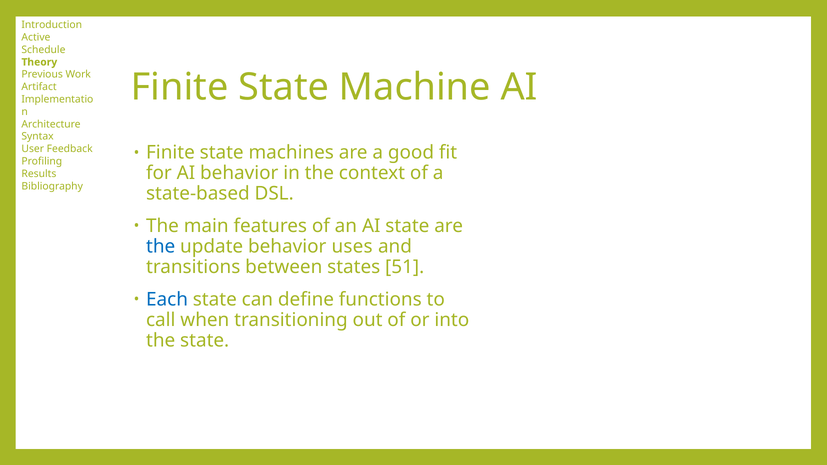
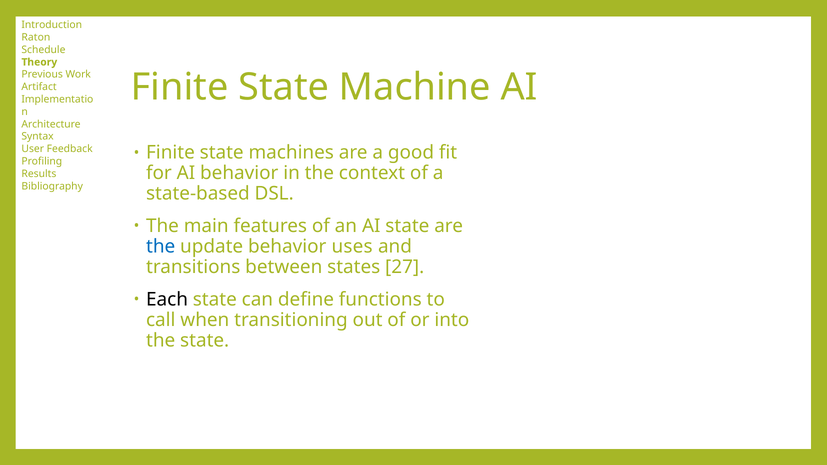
Active: Active -> Raton (36, 37)
51: 51 -> 27 (405, 267)
Each colour: blue -> black (167, 300)
